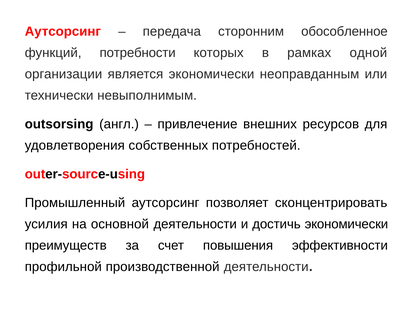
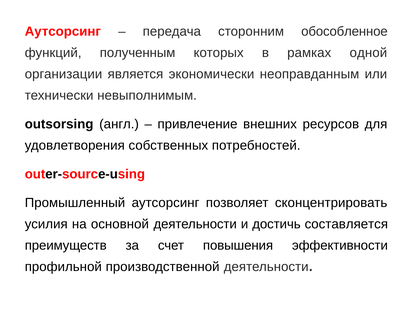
потребности: потребности -> полученным (138, 53)
достичь экономически: экономически -> составляется (346, 224)
